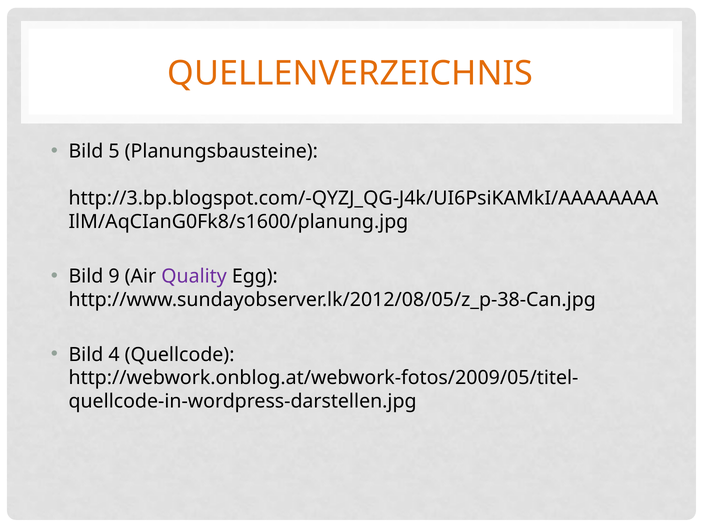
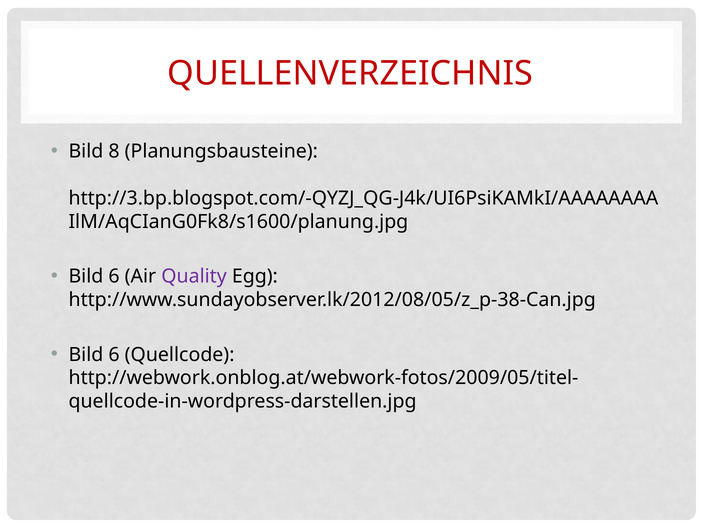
QUELLENVERZEICHNIS colour: orange -> red (350, 74)
5: 5 -> 8 (114, 151)
9: 9 -> 6 (114, 277)
4: 4 -> 6 (114, 355)
